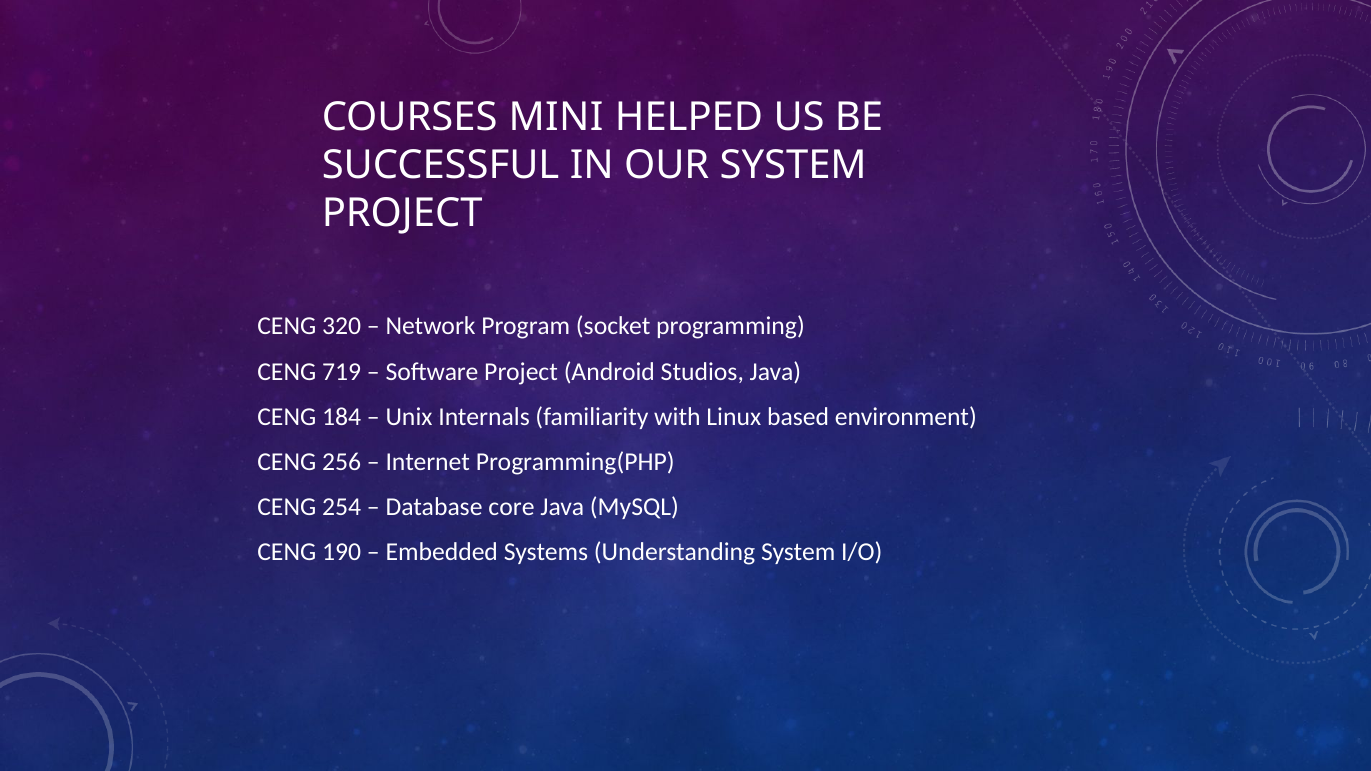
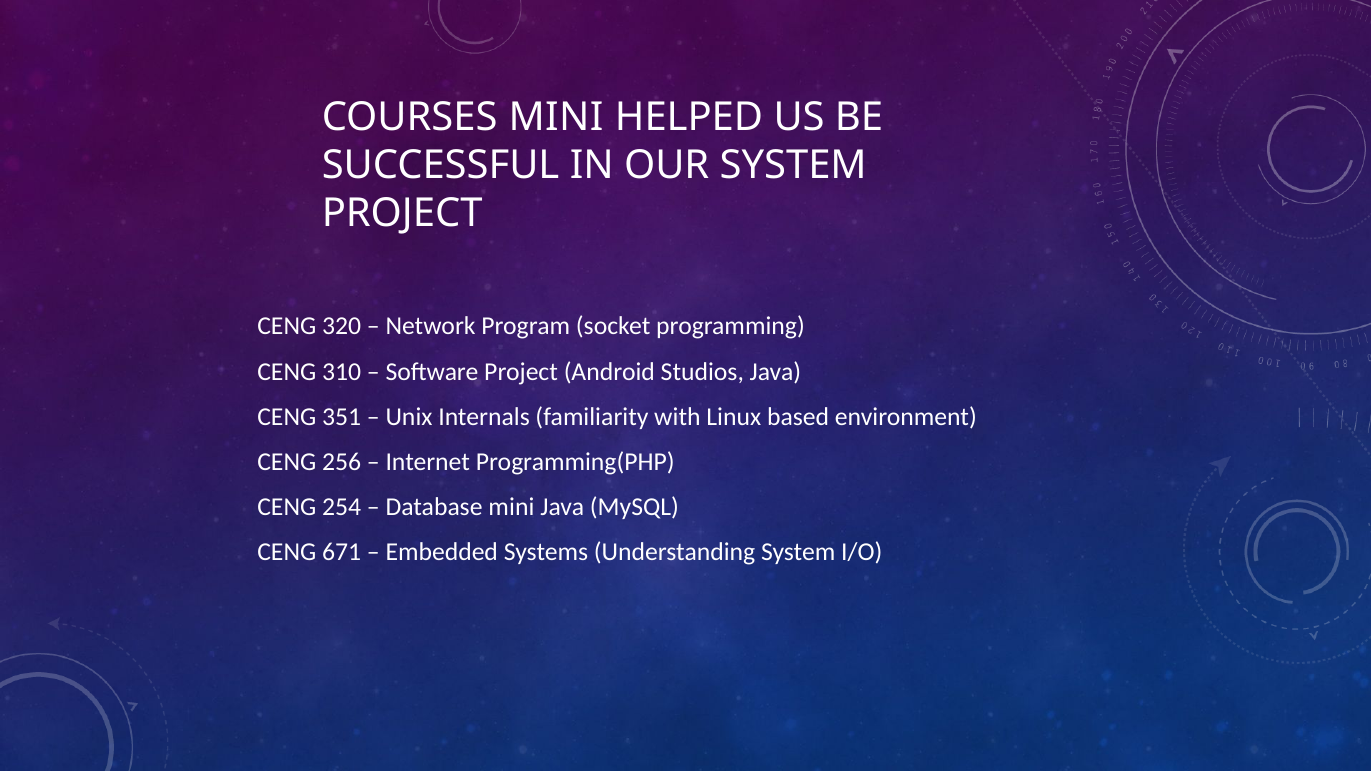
719: 719 -> 310 (342, 372)
184: 184 -> 351 (342, 417)
Database core: core -> mini (511, 507)
190: 190 -> 671 (342, 552)
